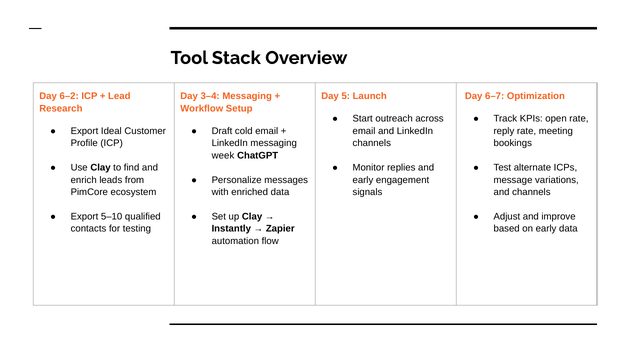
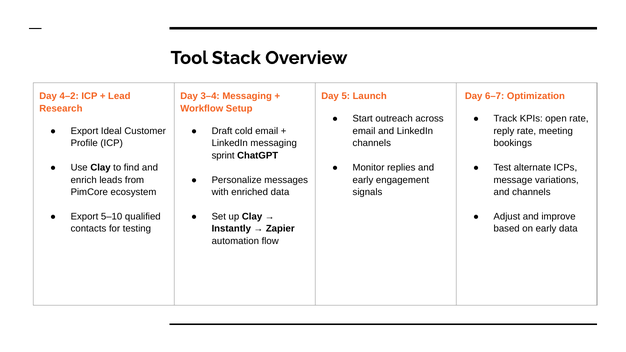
6–2: 6–2 -> 4–2 (69, 96)
week: week -> sprint (223, 156)
